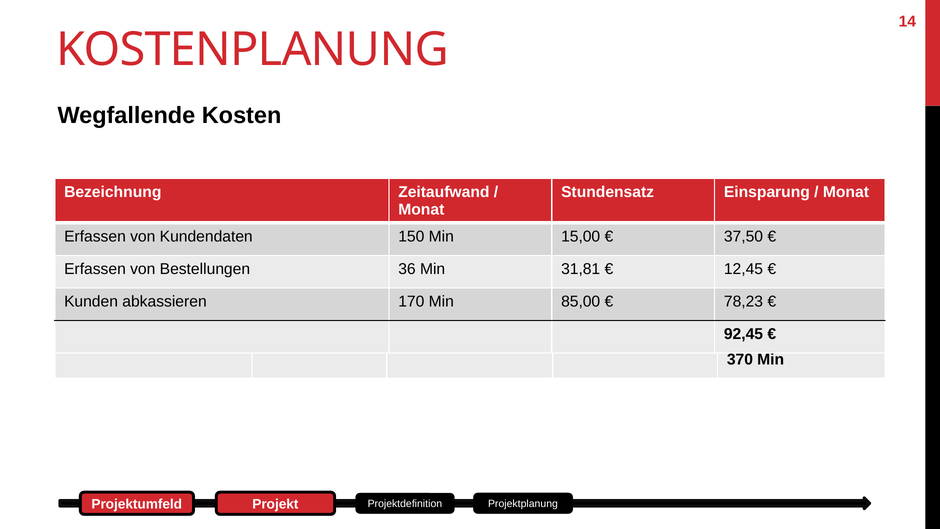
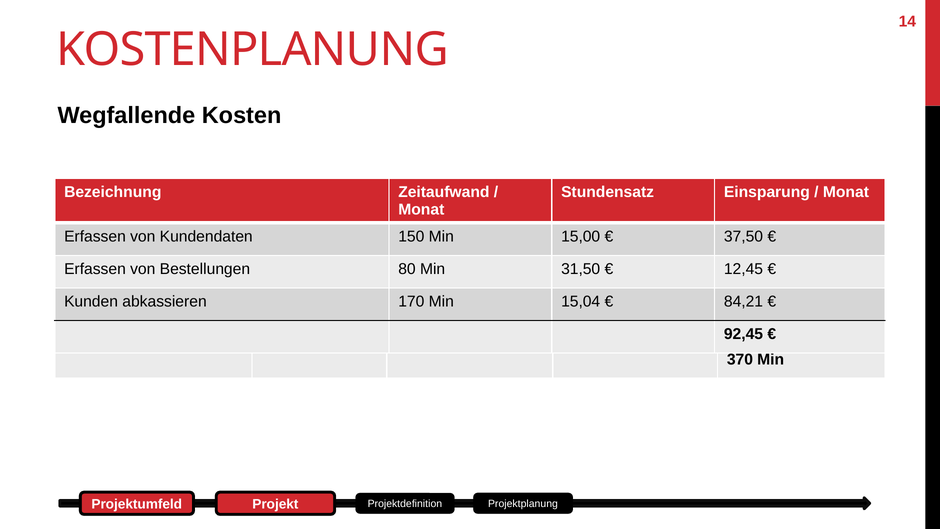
36: 36 -> 80 (407, 269)
31,81: 31,81 -> 31,50 (581, 269)
85,00: 85,00 -> 15,04 (581, 302)
78,23: 78,23 -> 84,21 (744, 302)
